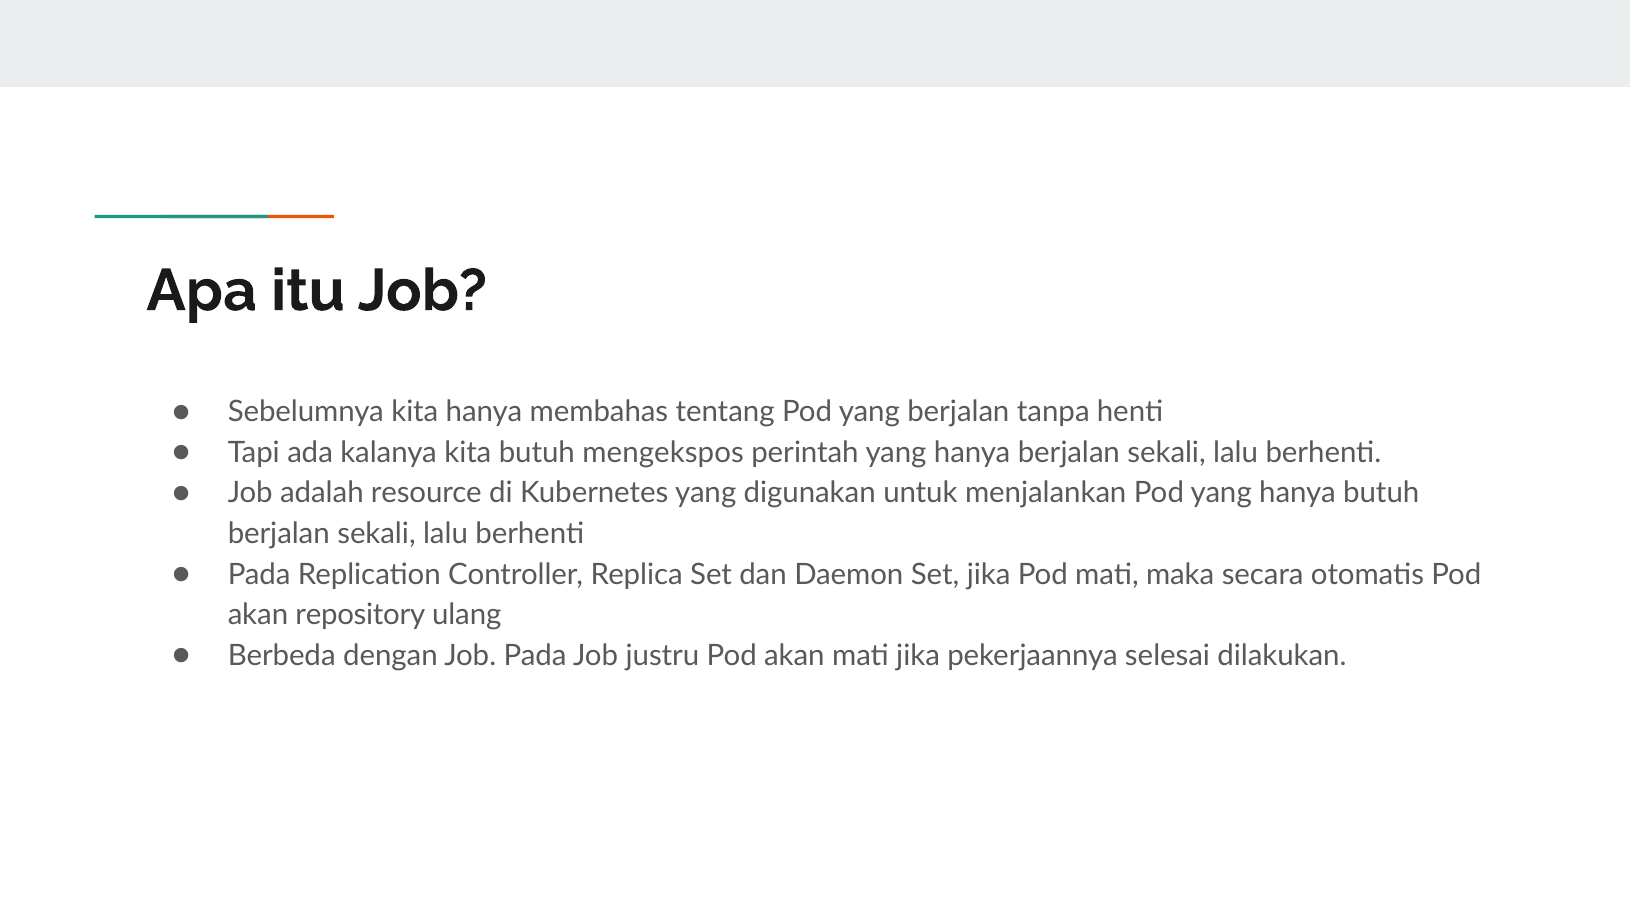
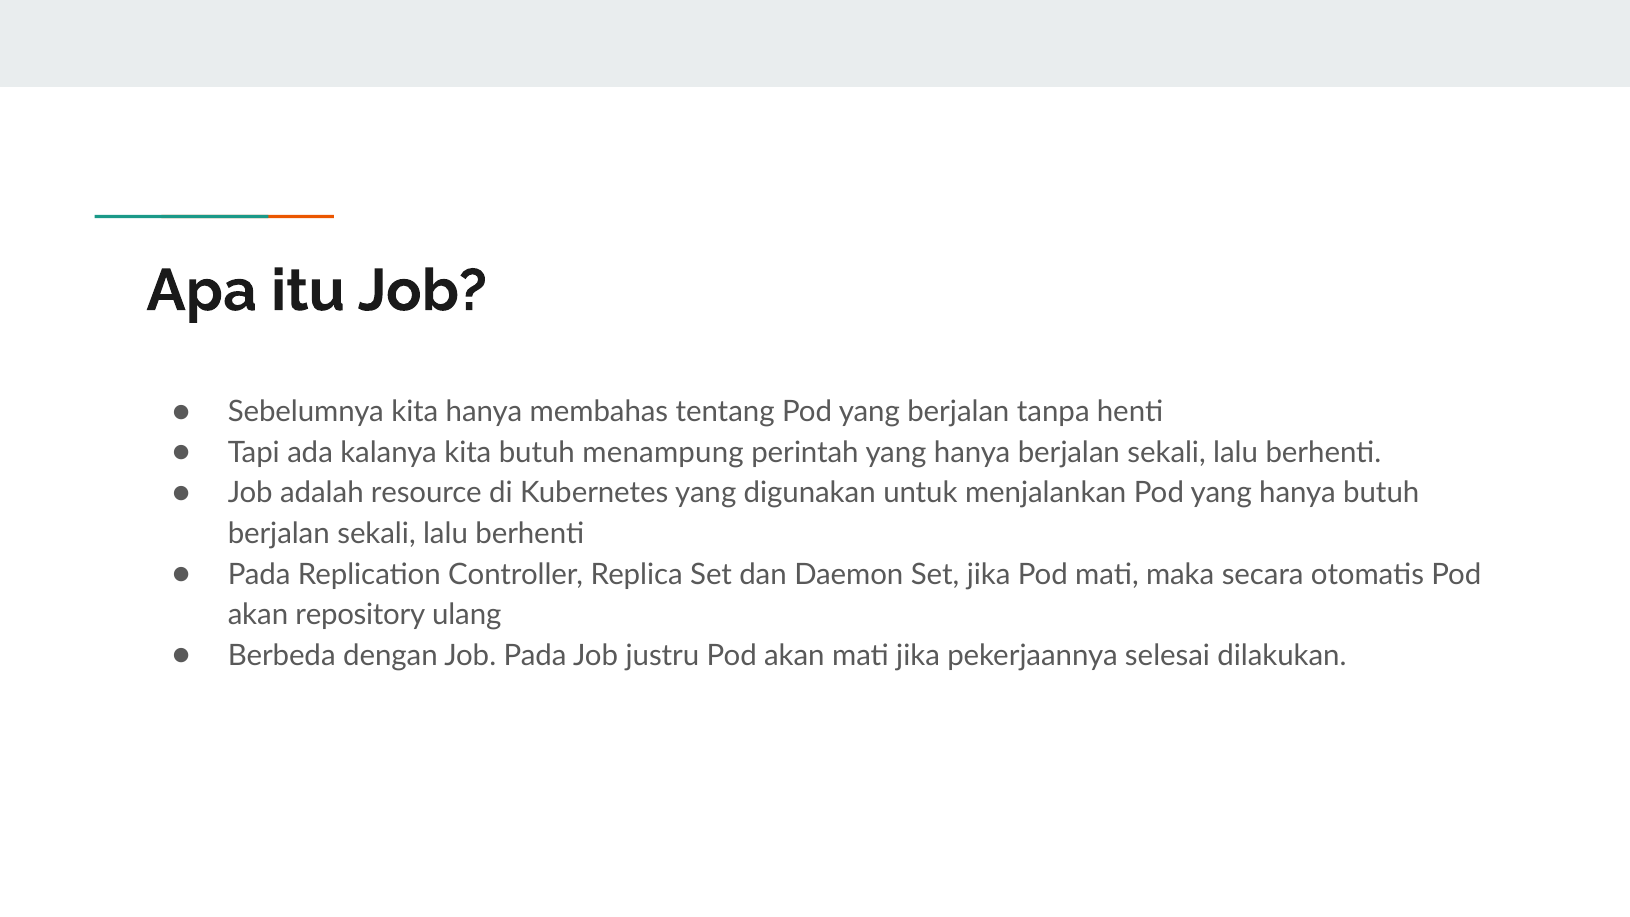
mengekspos: mengekspos -> menampung (663, 453)
